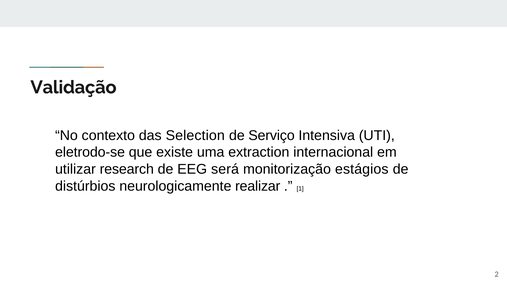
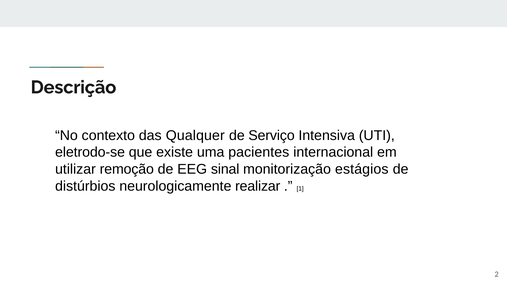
Validação: Validação -> Descrição (73, 87)
Selection: Selection -> Qualquer (195, 135)
extraction: extraction -> pacientes (259, 152)
research: research -> remoção (127, 169)
será: será -> sinal (225, 169)
